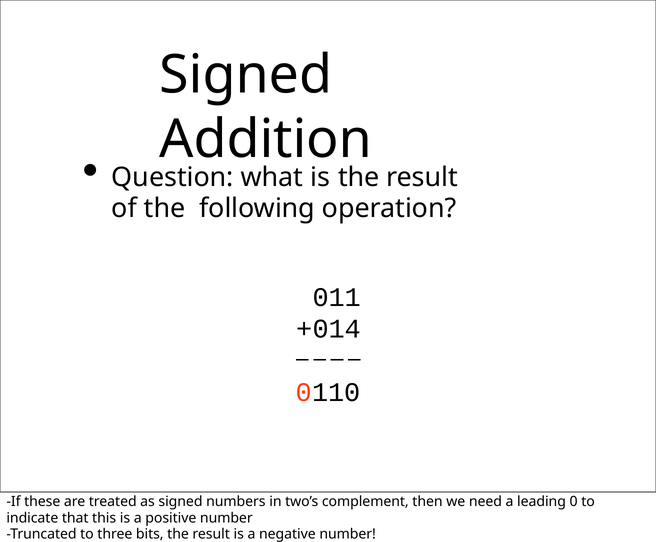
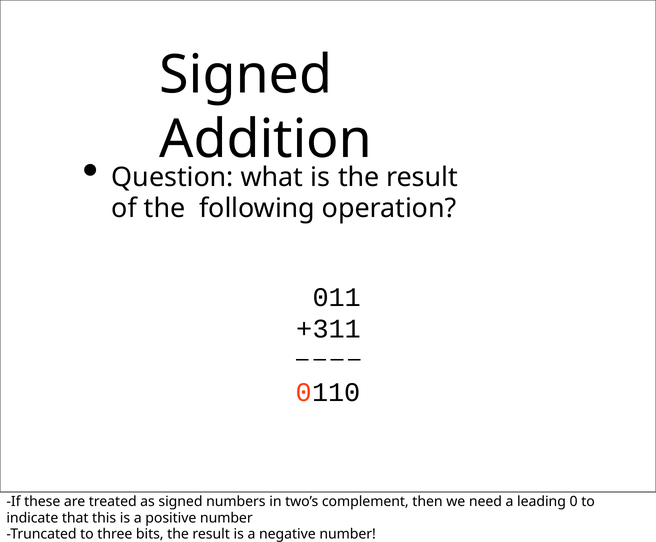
+014: +014 -> +311 (329, 329)
